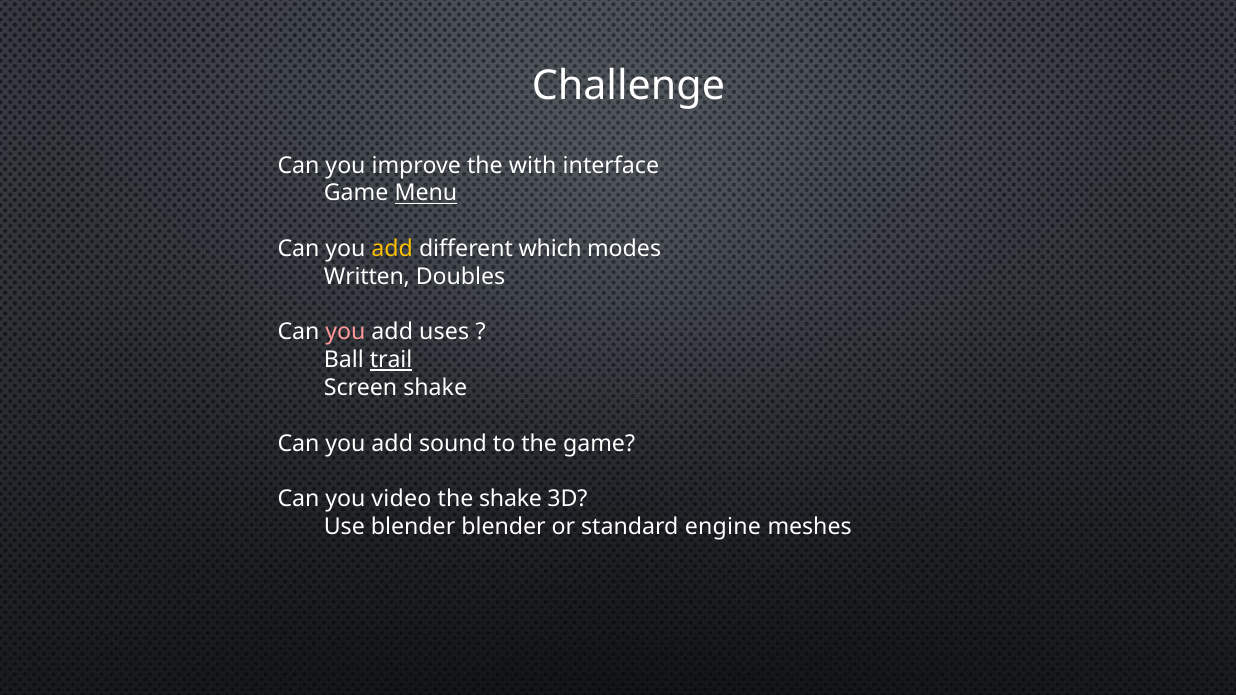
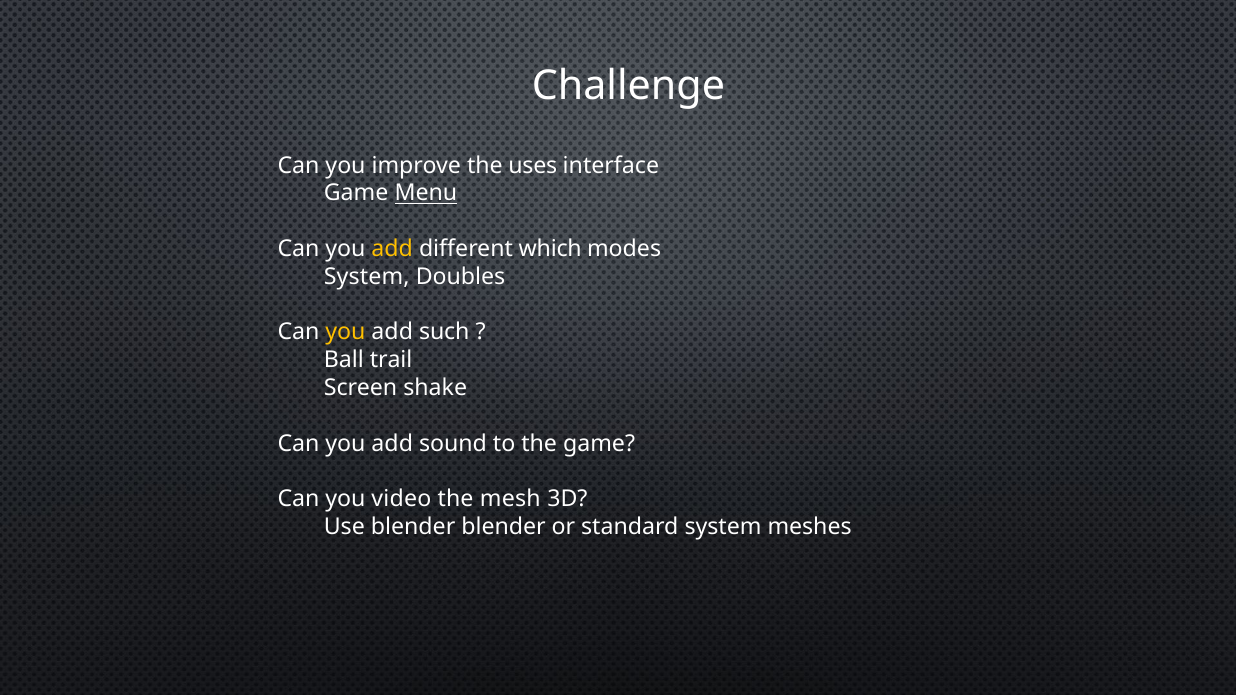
with: with -> uses (533, 166)
Written: Written -> System (367, 277)
you colour: pink -> yellow (345, 332)
uses: uses -> such (444, 332)
trail underline: present -> none (391, 360)
the shake: shake -> mesh (510, 499)
standard engine: engine -> system (723, 527)
